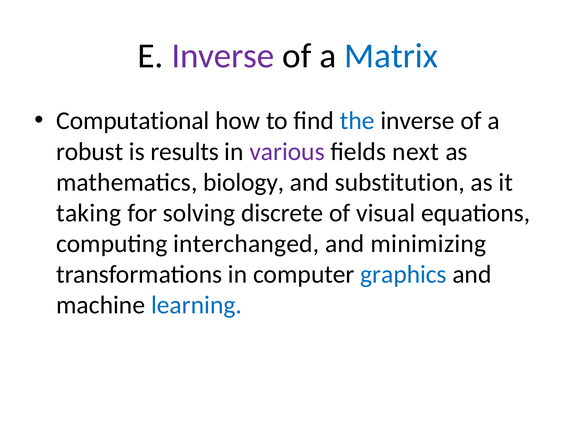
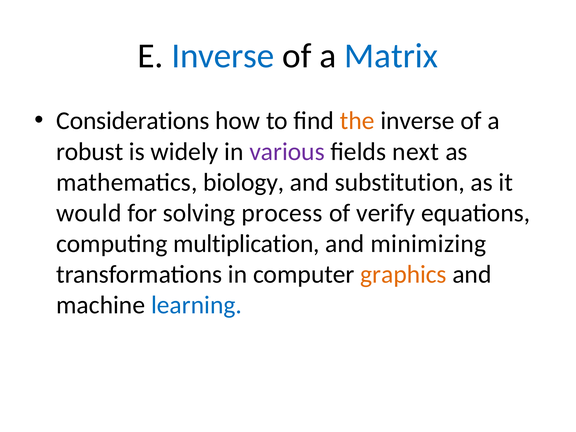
Inverse colour: purple -> blue (223, 56)
Computational: Computational -> Considerations (133, 121)
the colour: blue -> orange (357, 121)
results: results -> widely (185, 152)
taking: taking -> would (89, 213)
discrete: discrete -> process (282, 213)
visual: visual -> verify (386, 213)
interchanged: interchanged -> multiplication (246, 244)
graphics colour: blue -> orange (403, 274)
